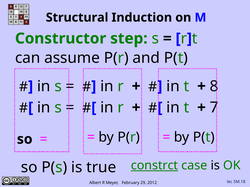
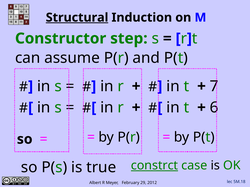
Structural underline: none -> present (77, 18)
8: 8 -> 7 (214, 86)
7: 7 -> 6 (214, 108)
